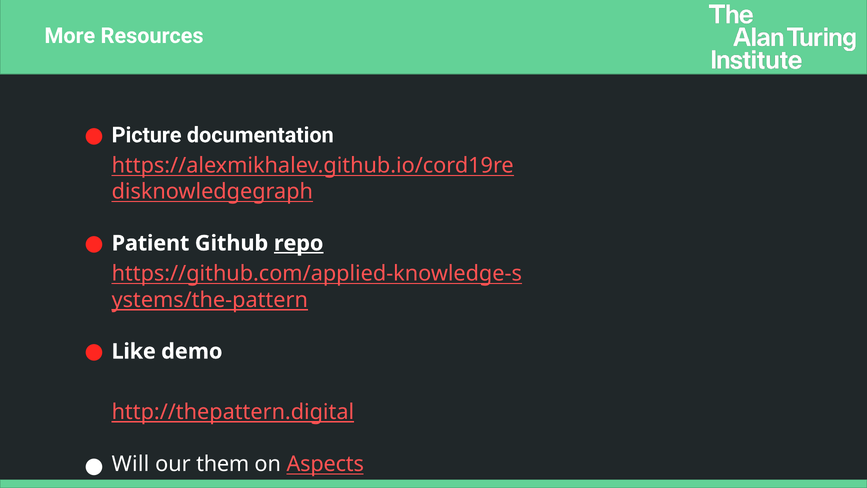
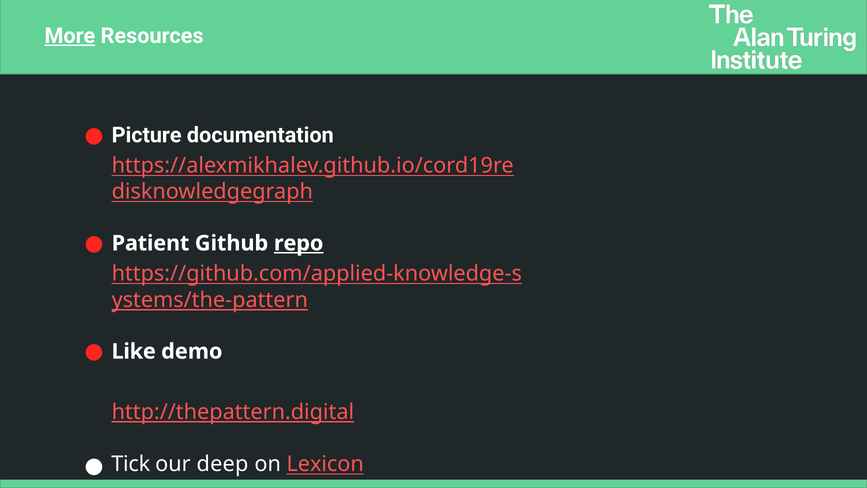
More underline: none -> present (70, 36)
Will: Will -> Tick (131, 464)
them: them -> deep (222, 464)
Aspects: Aspects -> Lexicon (325, 464)
